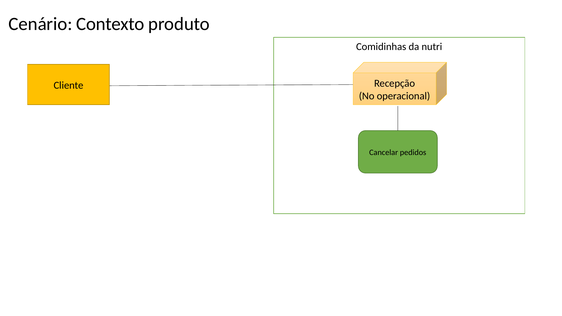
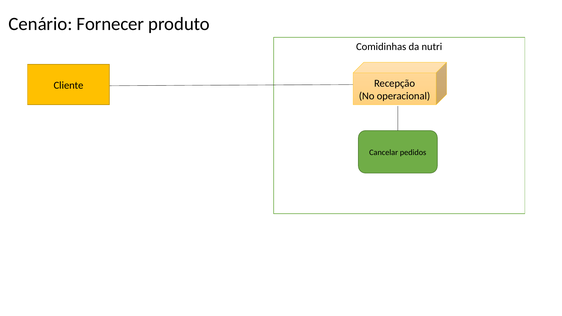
Contexto: Contexto -> Fornecer (110, 24)
